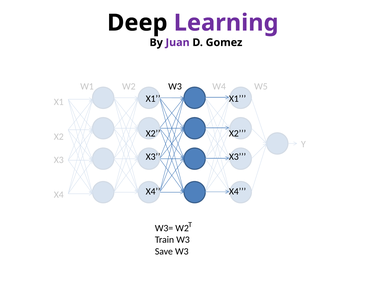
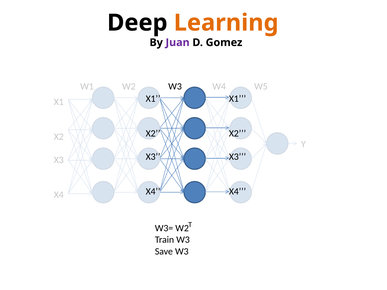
Learning colour: purple -> orange (226, 23)
